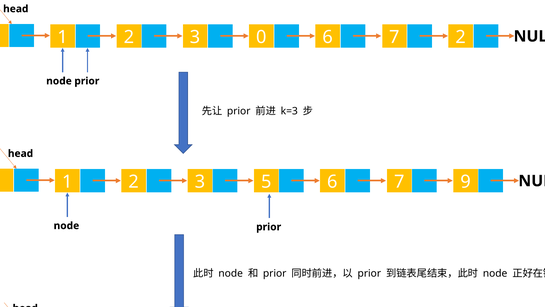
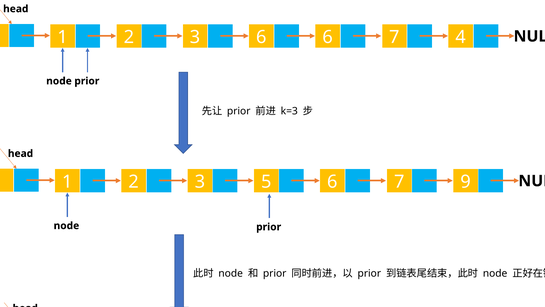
3 0: 0 -> 6 (261, 37)
7 2: 2 -> 4 (461, 37)
